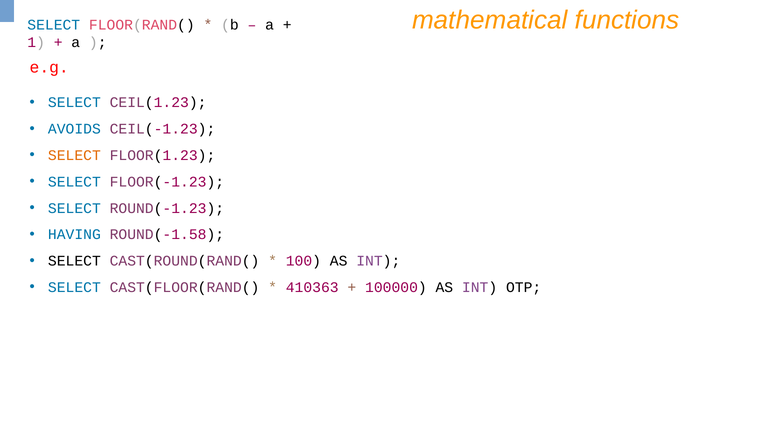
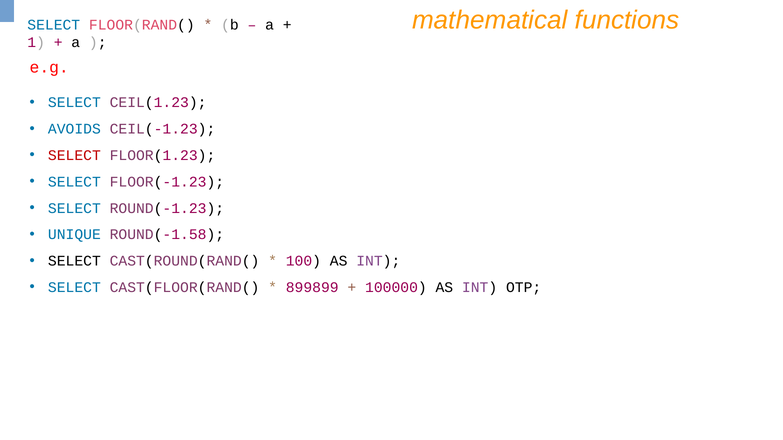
SELECT colour: orange -> red (74, 156)
HAVING: HAVING -> UNIQUE (74, 235)
410363: 410363 -> 899899 (312, 288)
